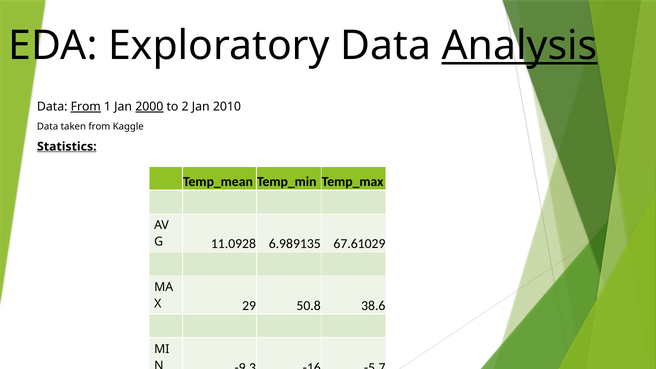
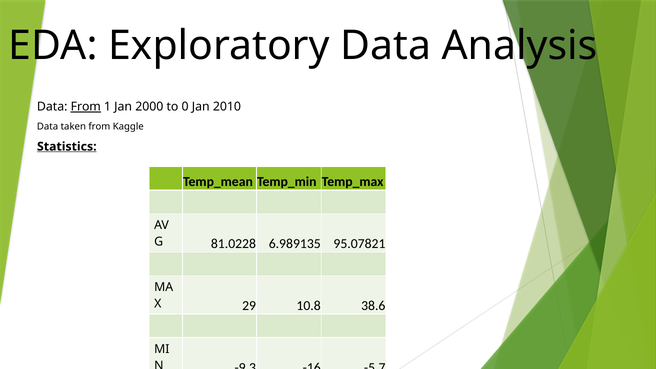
Analysis underline: present -> none (520, 45)
2000 underline: present -> none (149, 107)
2: 2 -> 0 (185, 107)
11.0928: 11.0928 -> 81.0228 (233, 244)
67.61029: 67.61029 -> 95.07821 (359, 244)
50.8: 50.8 -> 10.8 (309, 306)
